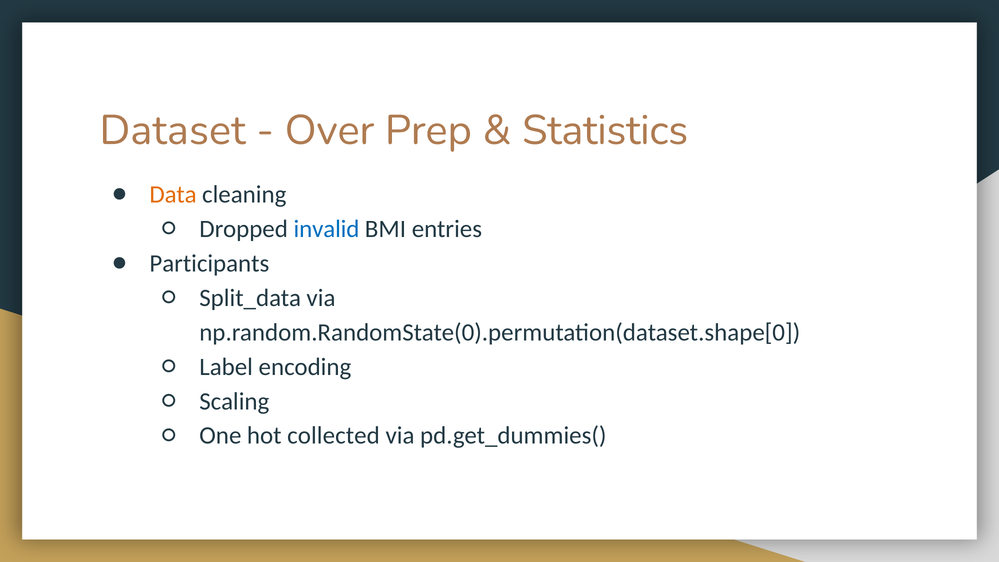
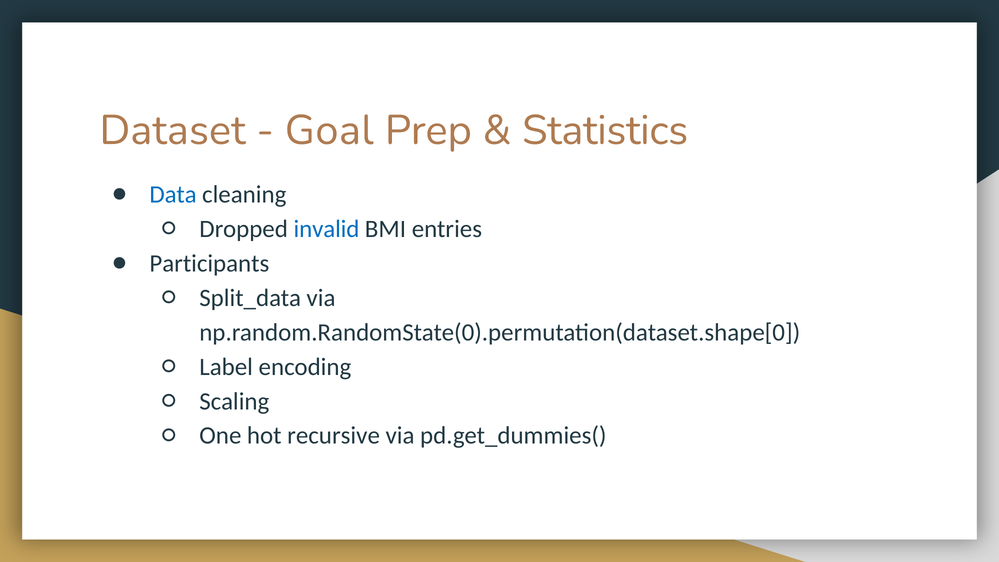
Over: Over -> Goal (329, 130)
Data colour: orange -> blue (173, 195)
collected: collected -> recursive (334, 436)
